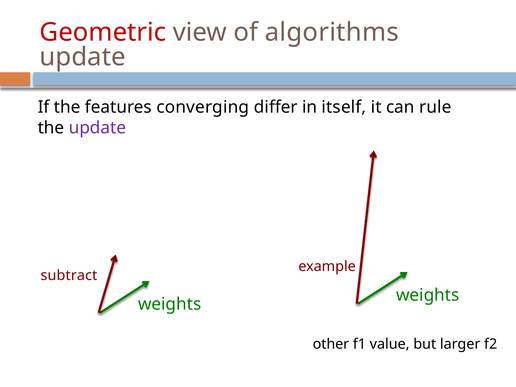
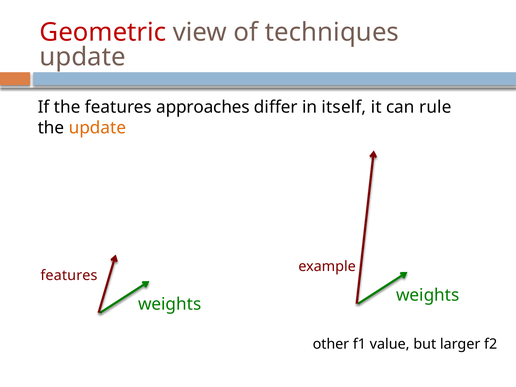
algorithms: algorithms -> techniques (332, 32)
converging: converging -> approaches (203, 107)
update colour: purple -> orange (97, 128)
subtract: subtract -> features (69, 276)
